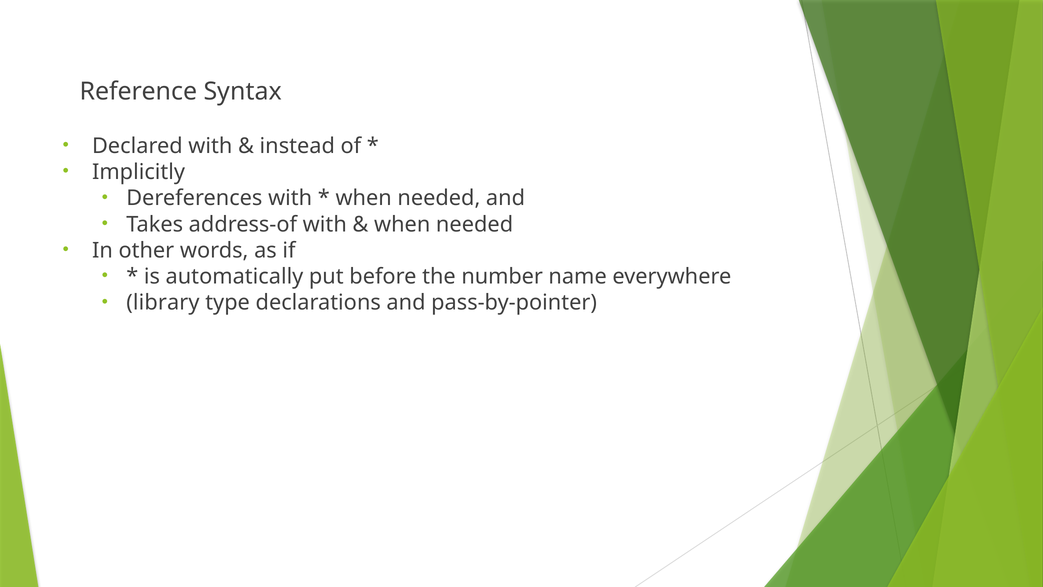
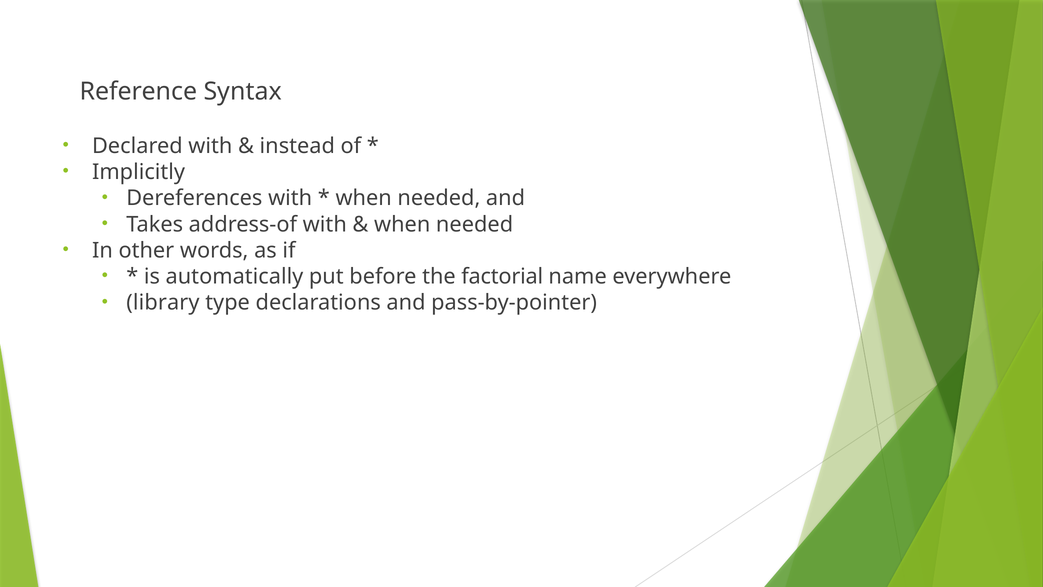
number: number -> factorial (502, 276)
